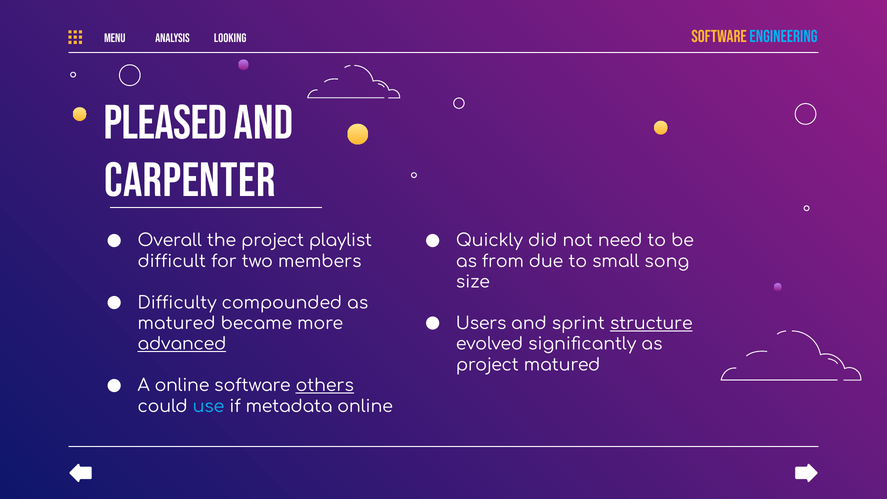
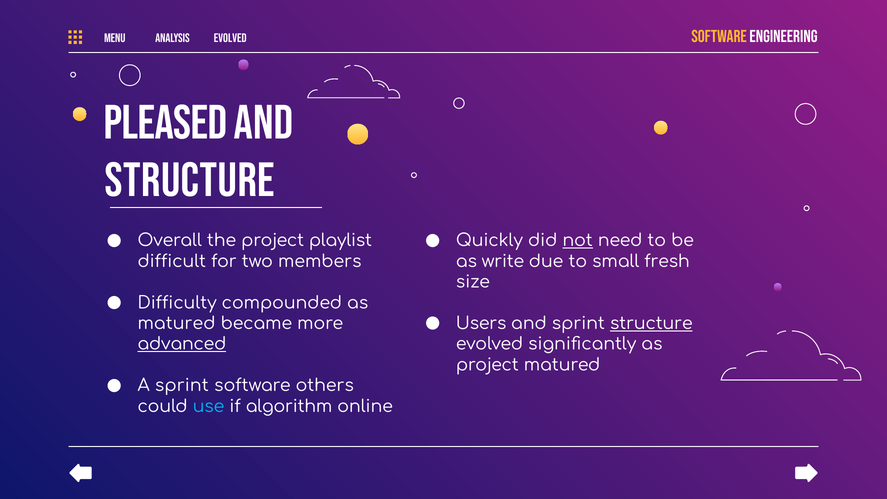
ENGINEERING colour: light blue -> white (783, 36)
ANALYSIS LOOKING: LOOKING -> EVOLVED (230, 38)
Carpenter: Carpenter -> Structure (190, 181)
not underline: none -> present (578, 241)
from: from -> write (503, 261)
song: song -> fresh (667, 261)
A online: online -> sprint (182, 386)
others underline: present -> none (325, 386)
metadata: metadata -> algorithm (289, 406)
